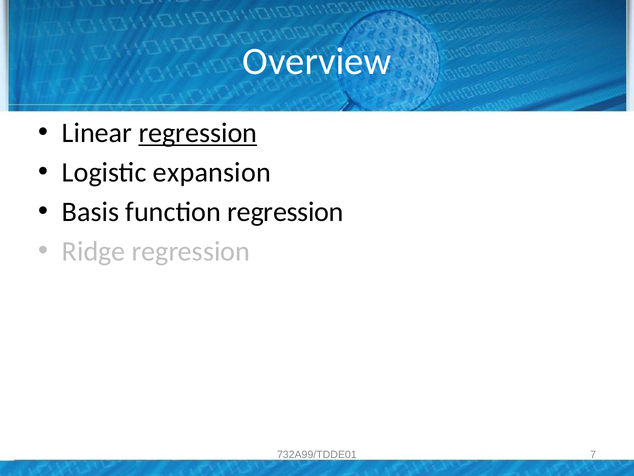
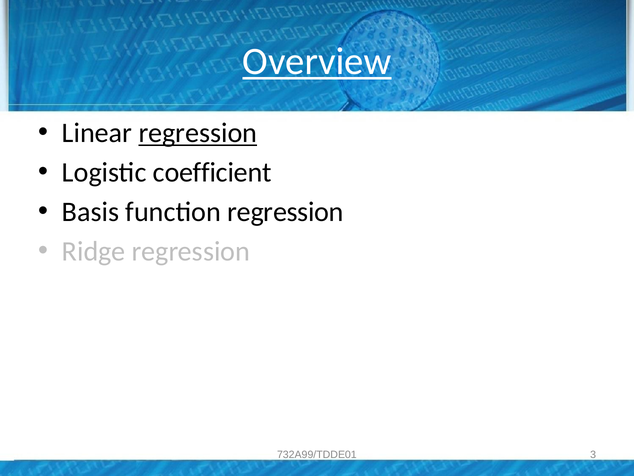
Overview underline: none -> present (317, 61)
expansion: expansion -> coefficient (212, 172)
7: 7 -> 3 (593, 454)
